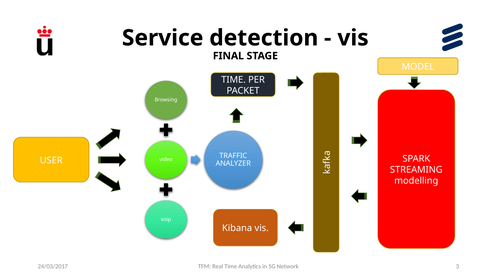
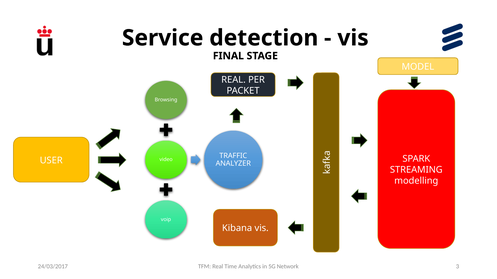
TIME: TIME -> REAL (234, 80)
